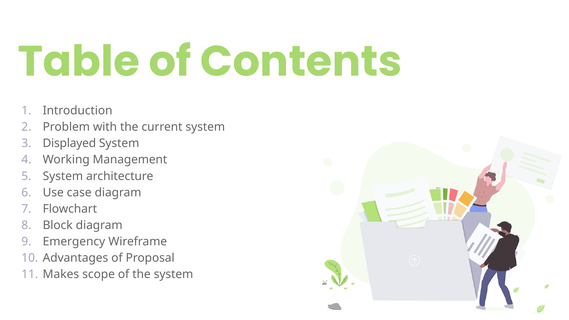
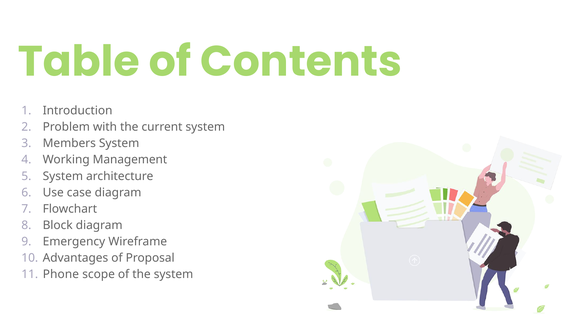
Displayed: Displayed -> Members (69, 143)
Makes: Makes -> Phone (61, 274)
